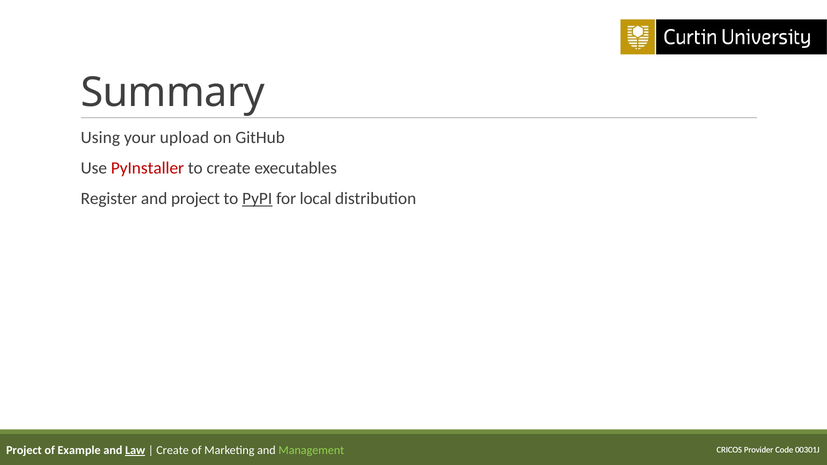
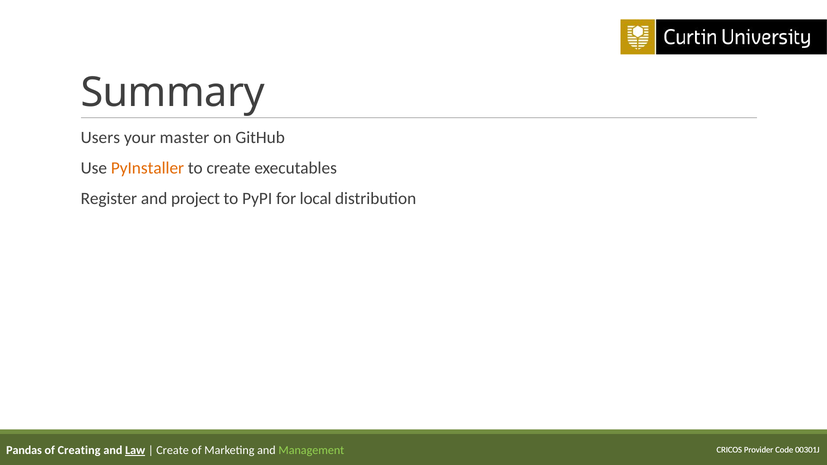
Using: Using -> Users (100, 138)
upload: upload -> master (185, 138)
PyInstaller colour: red -> orange (147, 168)
PyPI underline: present -> none (257, 199)
Project: Project -> Pandas (24, 451)
Example: Example -> Creating (79, 451)
